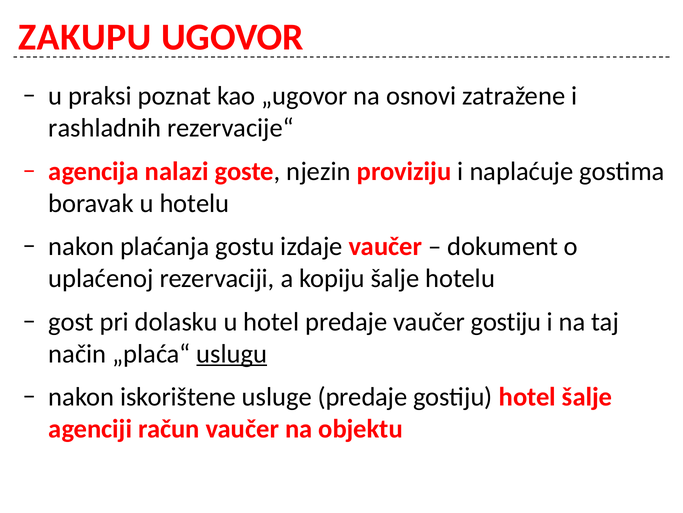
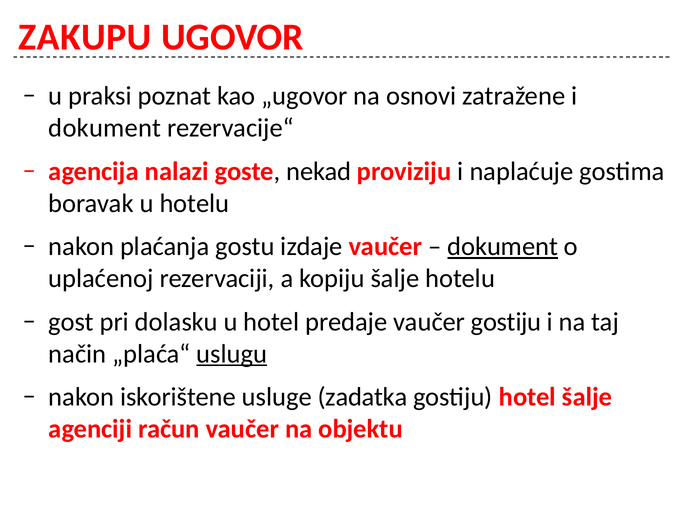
rashladnih: rashladnih -> dokument (105, 128)
njezin: njezin -> nekad (319, 171)
dokument underline: none -> present (503, 246)
usluge predaje: predaje -> zadatka (363, 397)
